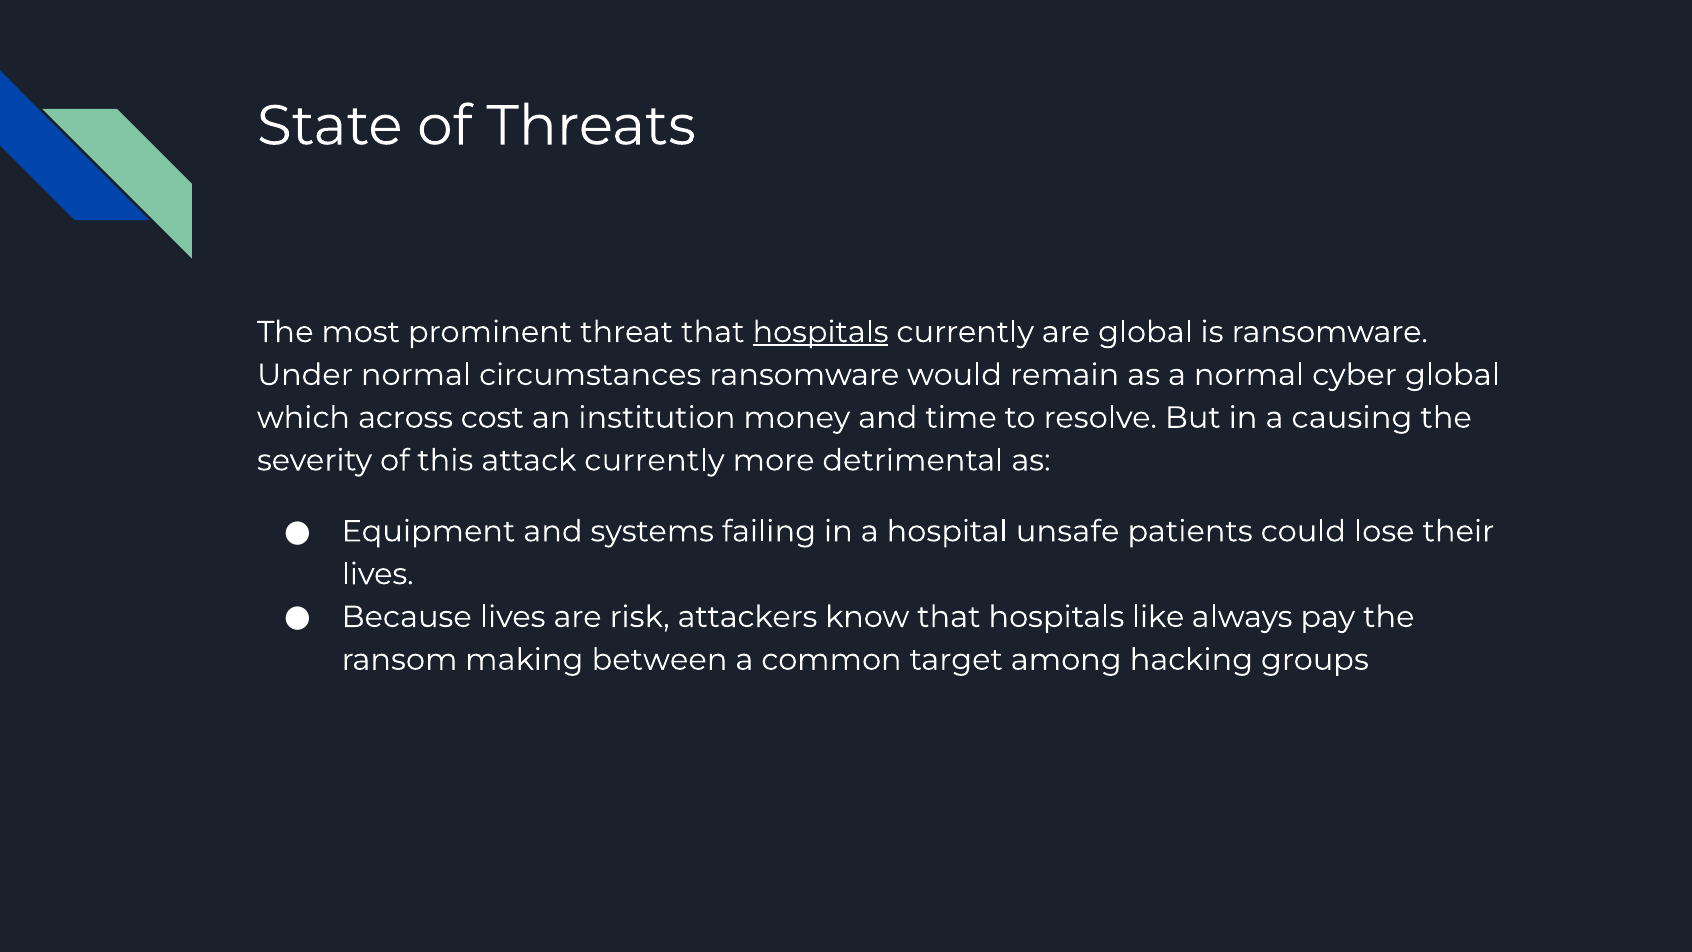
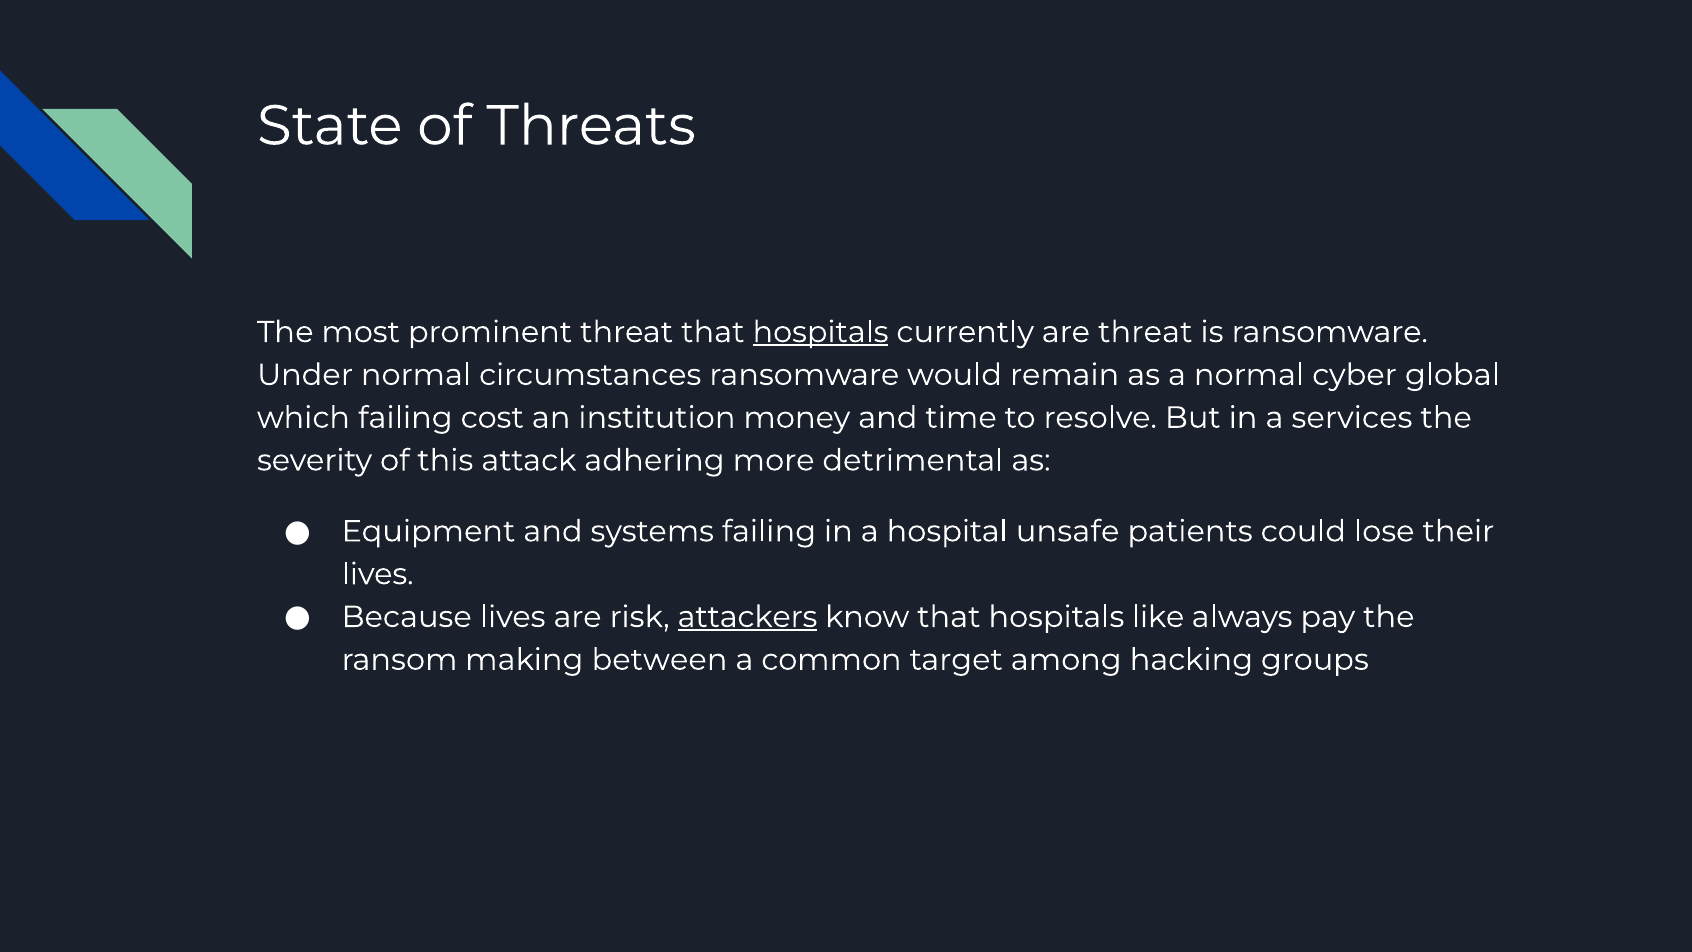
are global: global -> threat (1145, 332)
which across: across -> failing (405, 418)
causing: causing -> services (1352, 418)
attack currently: currently -> adhering (654, 460)
attackers underline: none -> present (747, 617)
